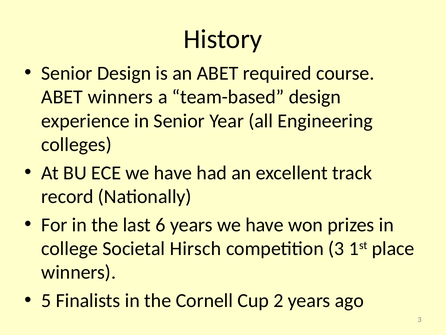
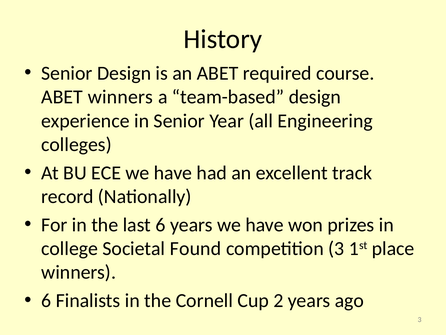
Hirsch: Hirsch -> Found (196, 248)
5: 5 -> 6 (46, 300)
